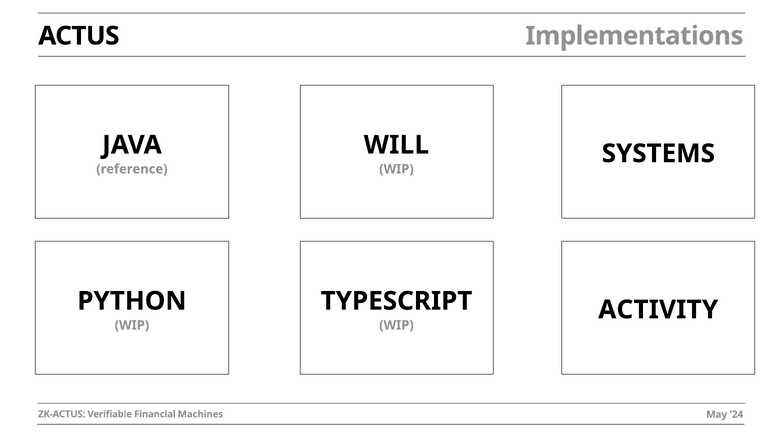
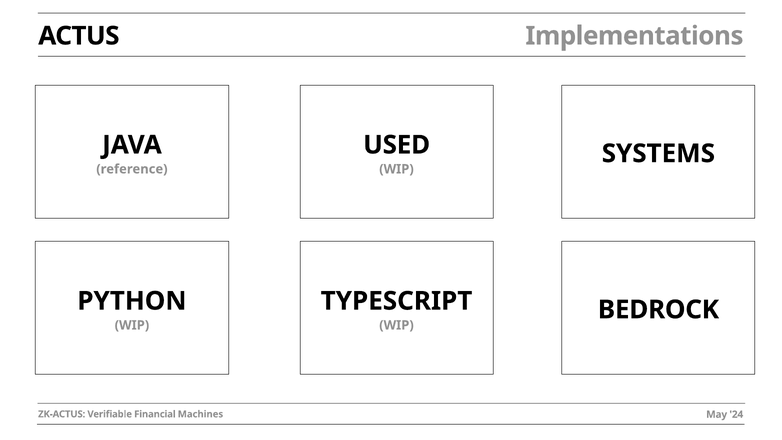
WILL: WILL -> USED (397, 145)
ACTIVITY: ACTIVITY -> BEDROCK (658, 310)
